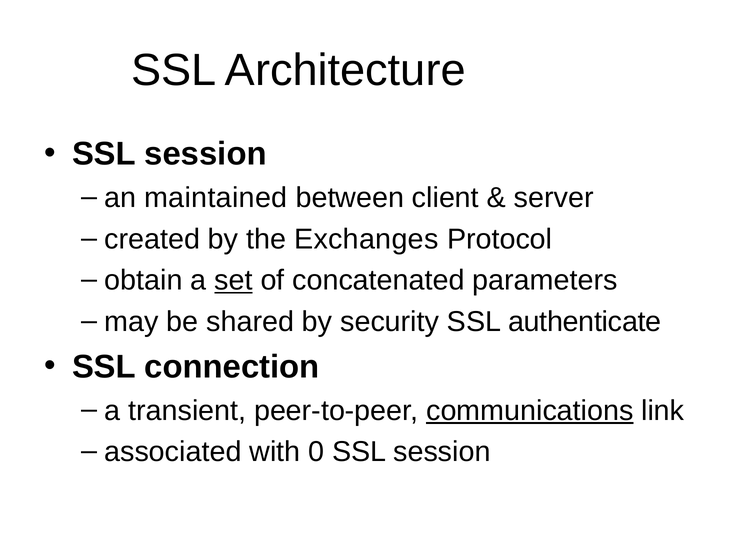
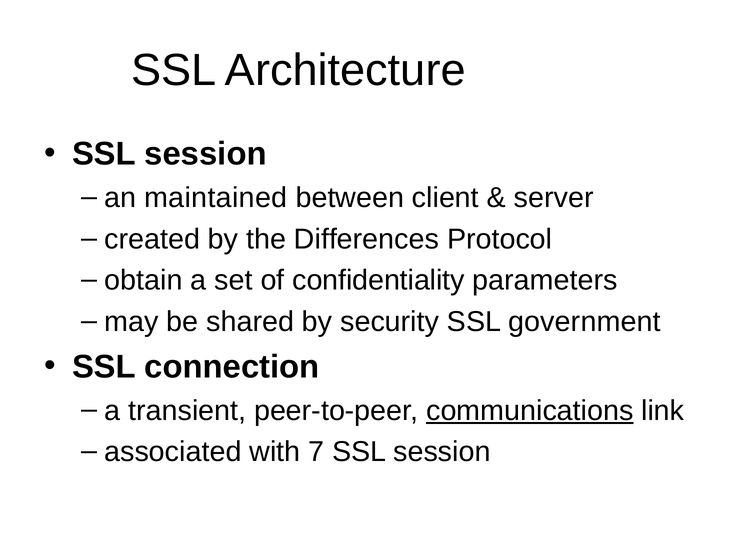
Exchanges: Exchanges -> Differences (367, 239)
set underline: present -> none (233, 281)
concatenated: concatenated -> confidentiality (378, 281)
authenticate: authenticate -> government (584, 322)
0: 0 -> 7 (316, 452)
